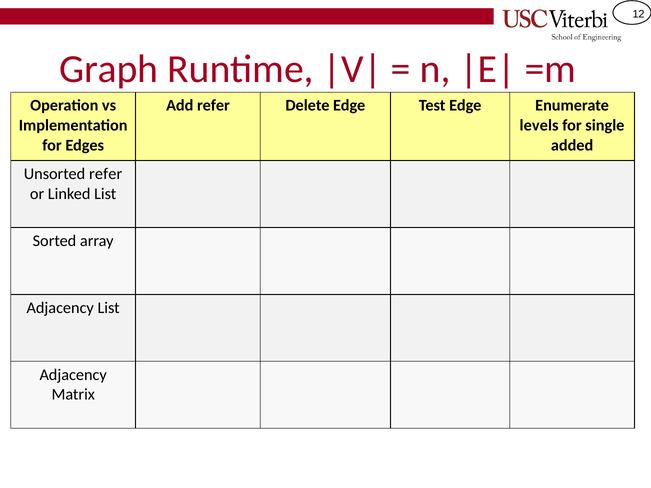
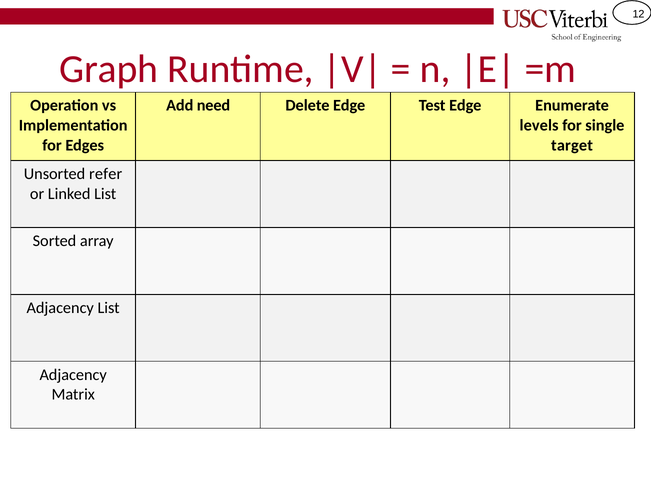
Add refer: refer -> need (213, 106)
added: added -> target (572, 145)
